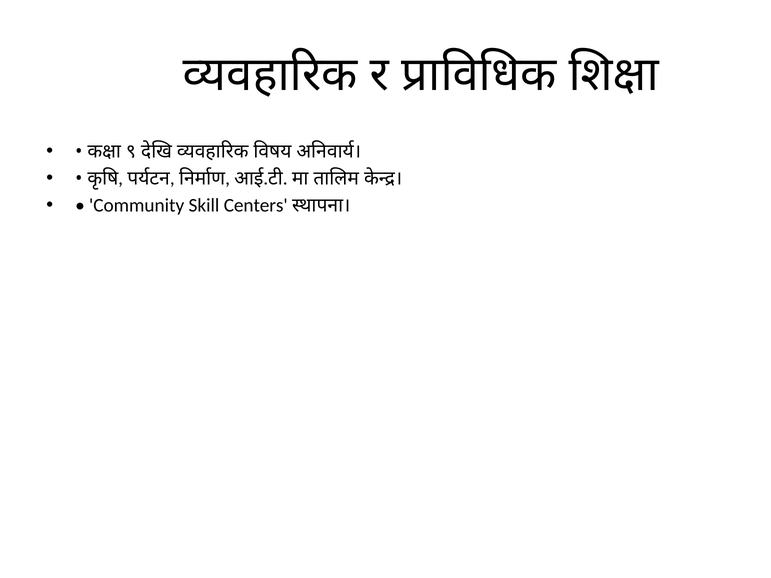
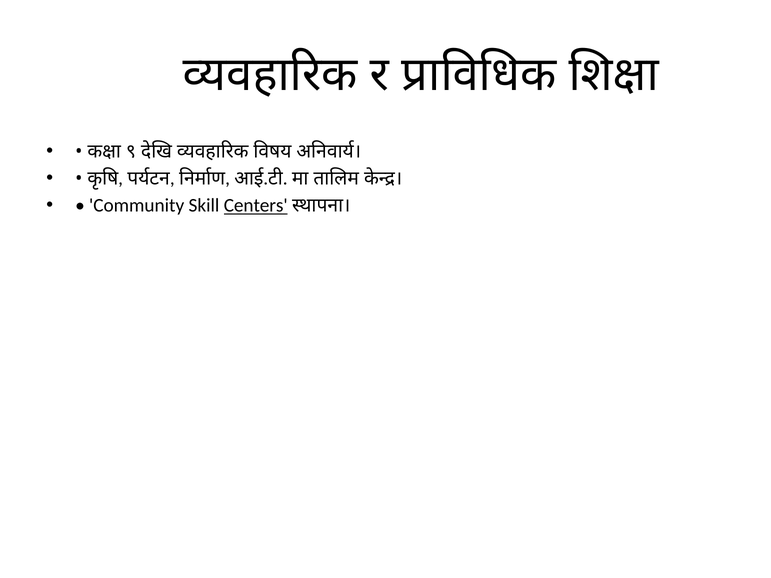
Centers underline: none -> present (256, 206)
